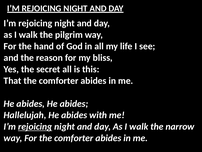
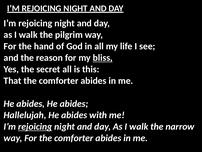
bliss underline: none -> present (103, 58)
